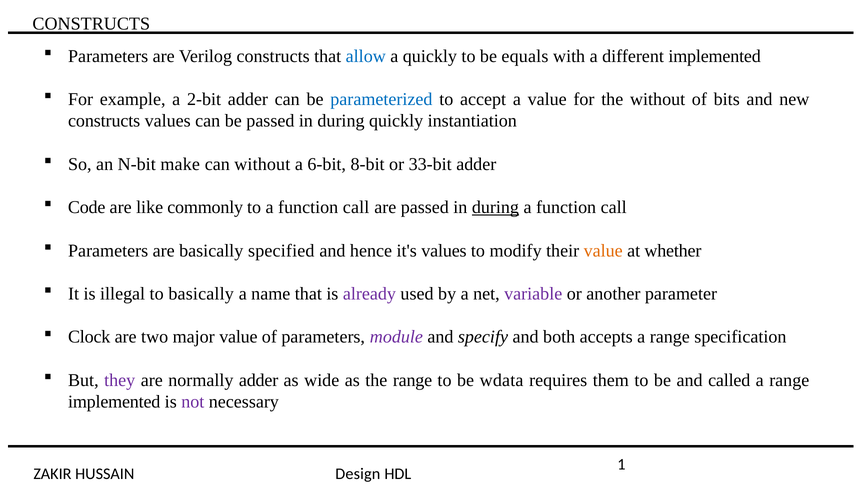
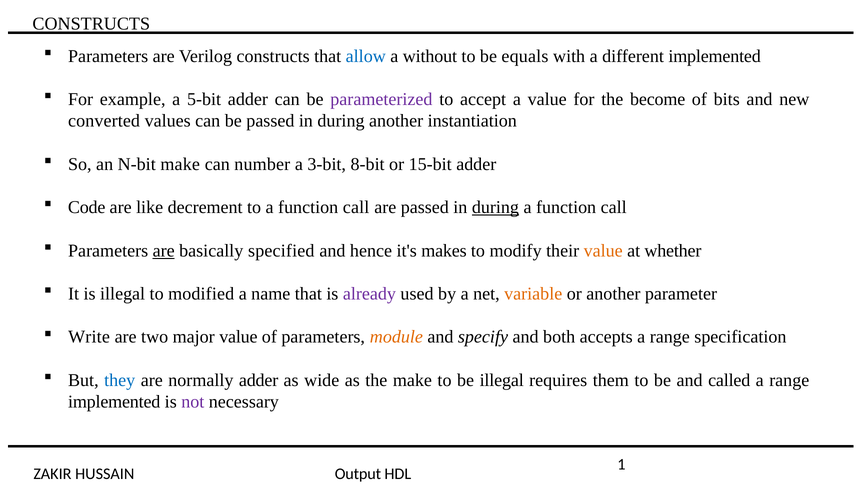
a quickly: quickly -> without (430, 56)
2-bit: 2-bit -> 5-bit (204, 99)
parameterized colour: blue -> purple (381, 99)
the without: without -> become (658, 99)
constructs: constructs -> converted (104, 121)
during quickly: quickly -> another (396, 121)
can without: without -> number (262, 164)
6-bit: 6-bit -> 3-bit (327, 164)
33-bit: 33-bit -> 15-bit (430, 164)
commonly: commonly -> decrement (205, 208)
are underline: none -> present (164, 251)
it's values: values -> makes (444, 251)
to basically: basically -> modified (201, 294)
variable colour: purple -> orange (533, 294)
Clock: Clock -> Write (89, 337)
module colour: purple -> orange (396, 337)
they colour: purple -> blue (120, 381)
the range: range -> make (412, 381)
be wdata: wdata -> illegal (502, 381)
Design: Design -> Output (358, 474)
